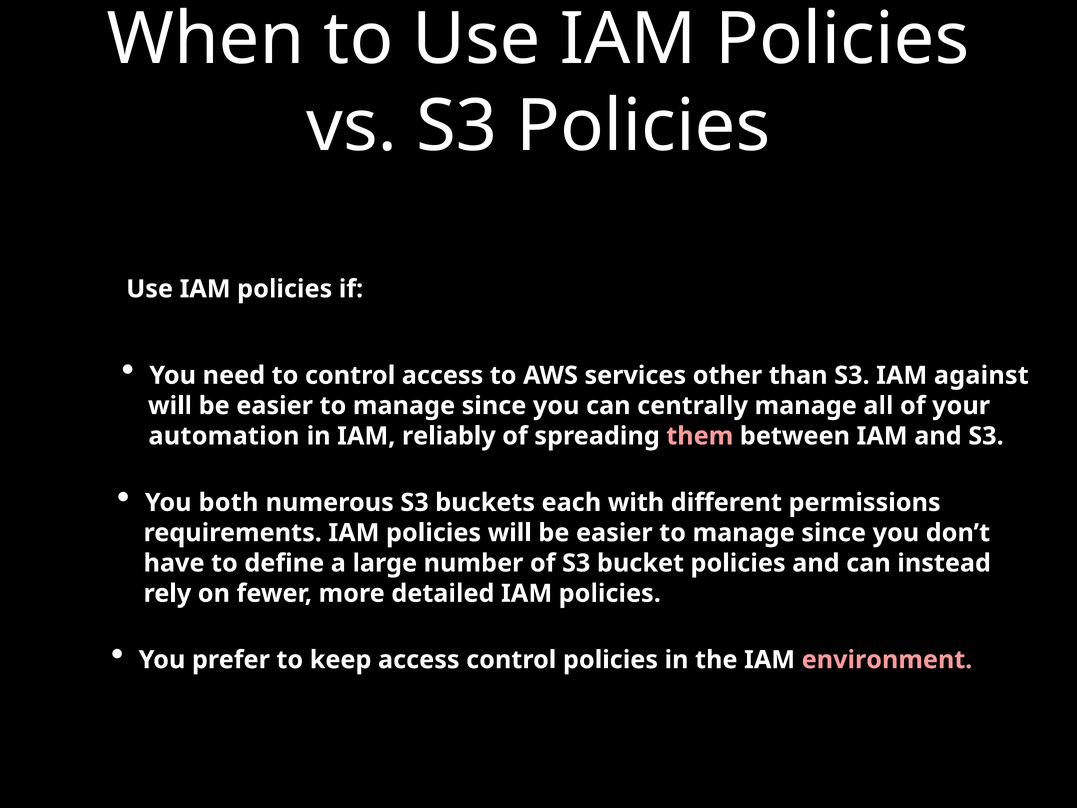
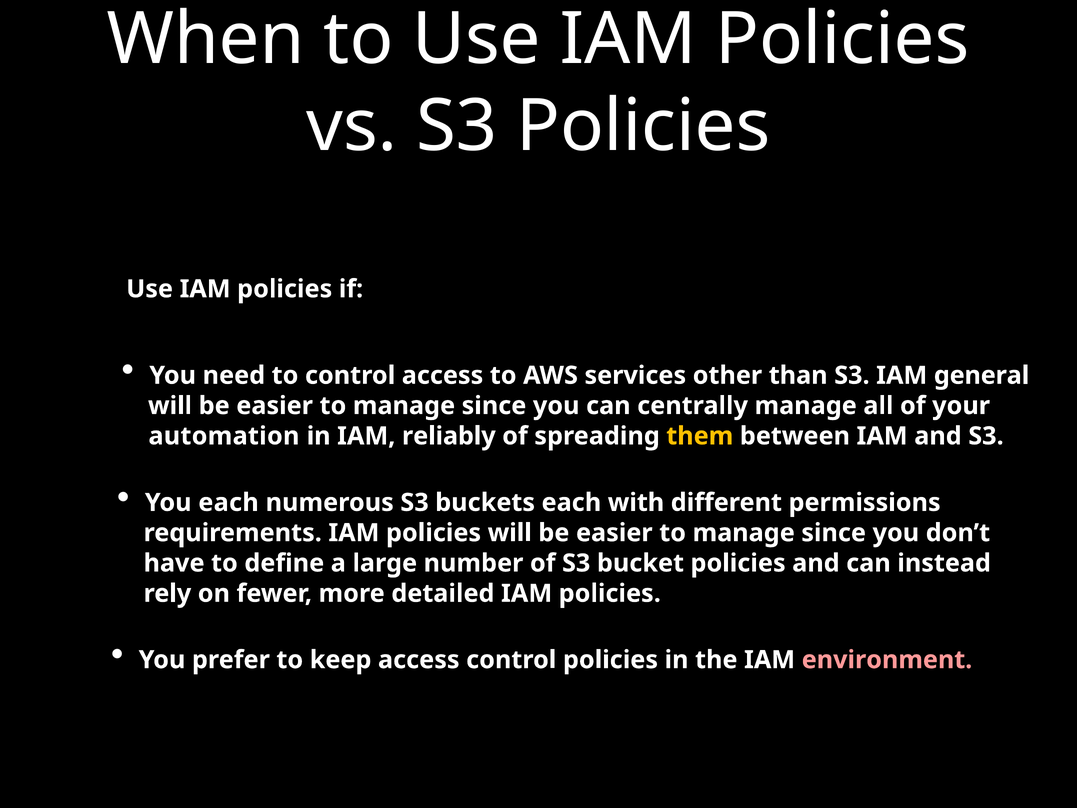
against: against -> general (981, 375)
them colour: pink -> yellow (700, 436)
You both: both -> each (229, 502)
